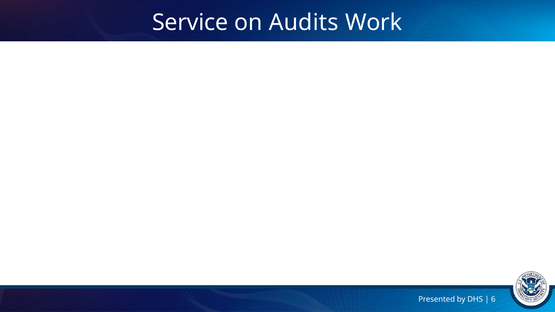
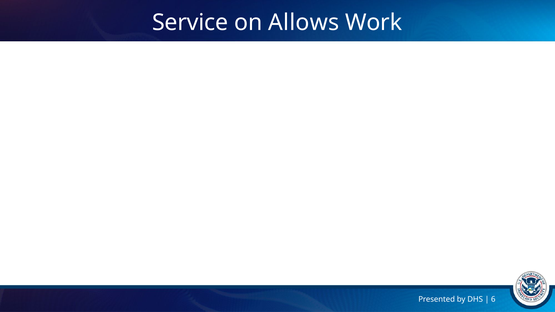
Audits: Audits -> Allows (304, 23)
